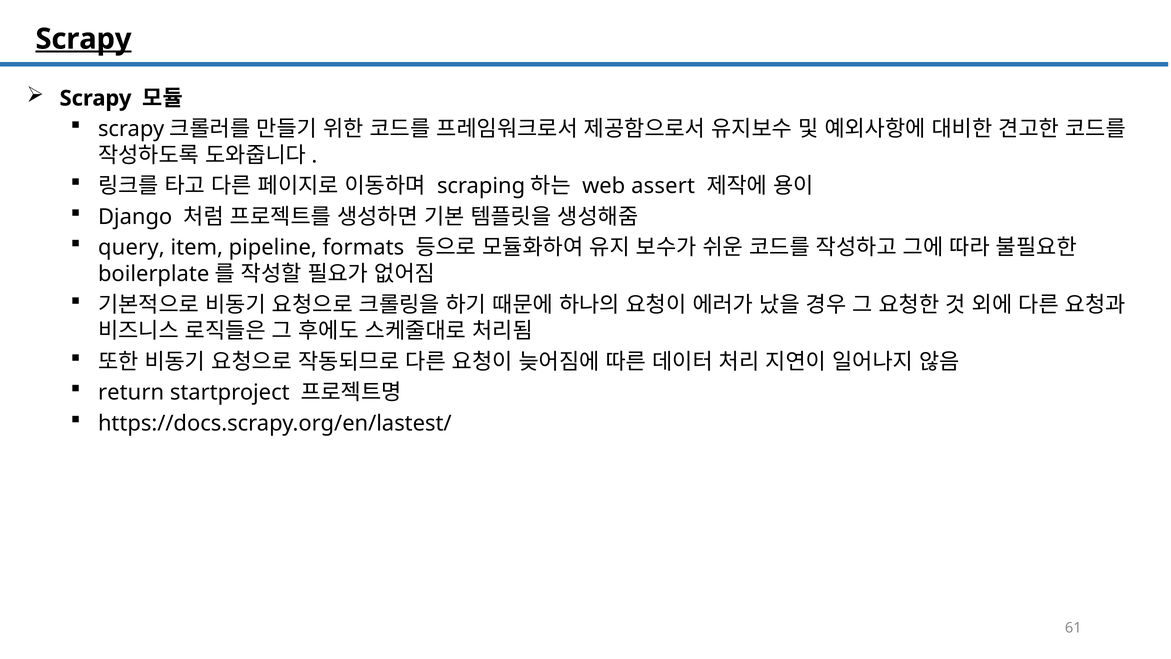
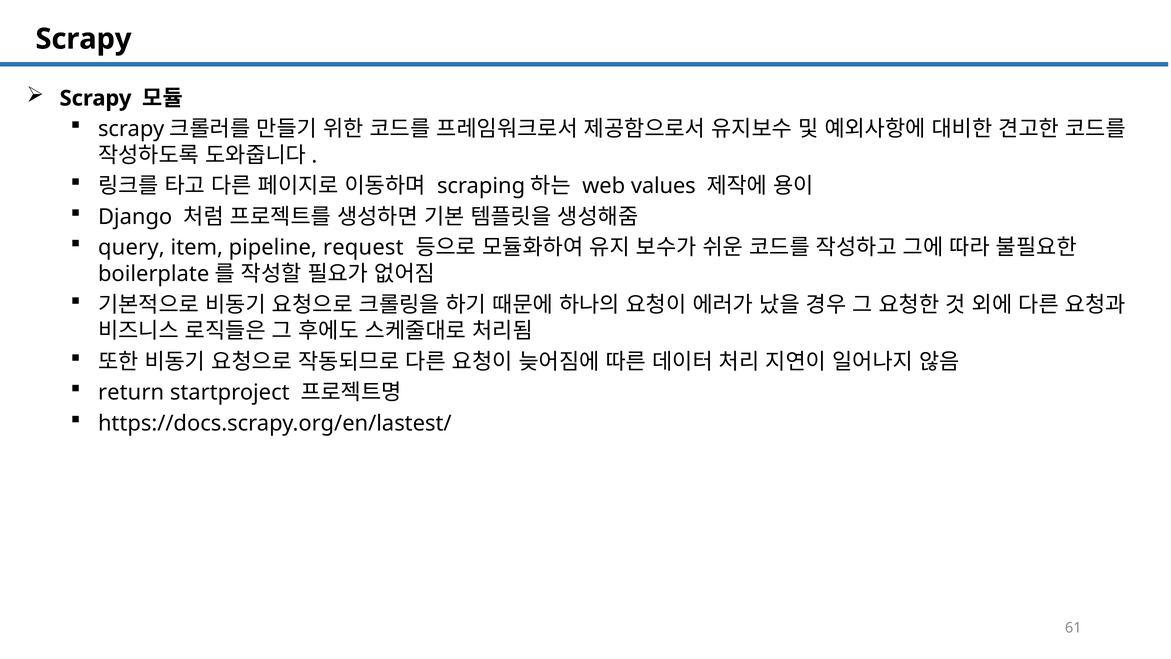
Scrapy underline: present -> none (83, 39)
assert: assert -> values (663, 186)
formats: formats -> request (363, 248)
